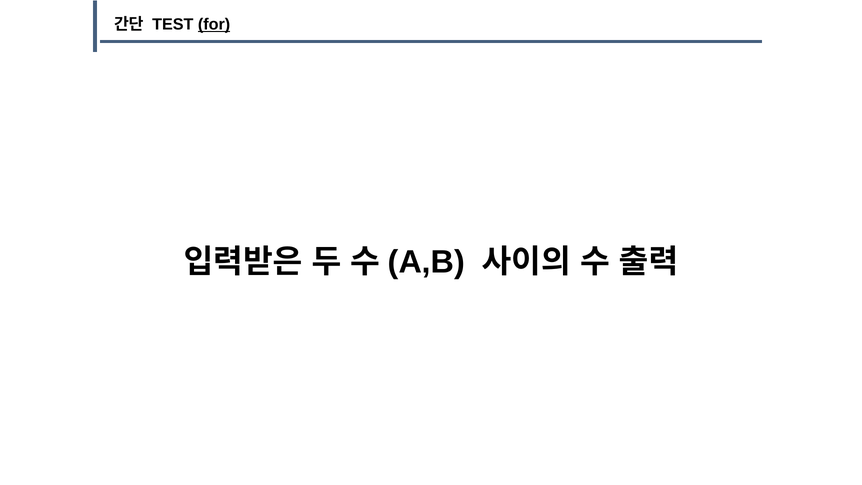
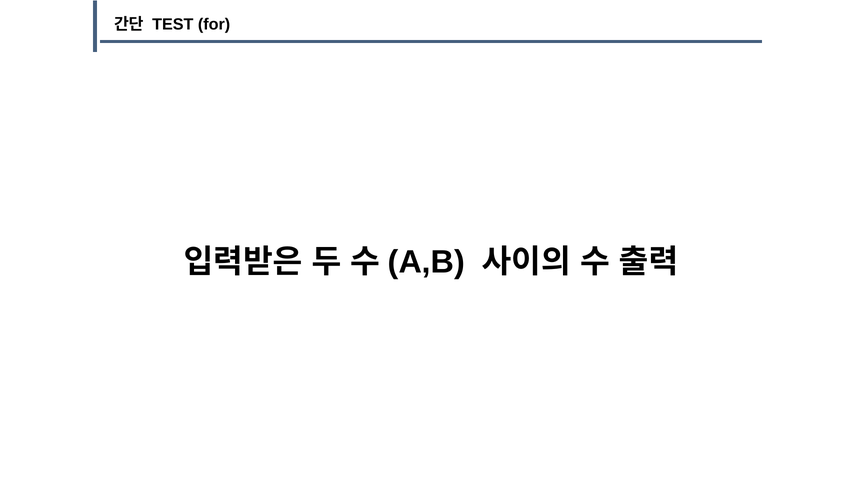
for underline: present -> none (214, 24)
